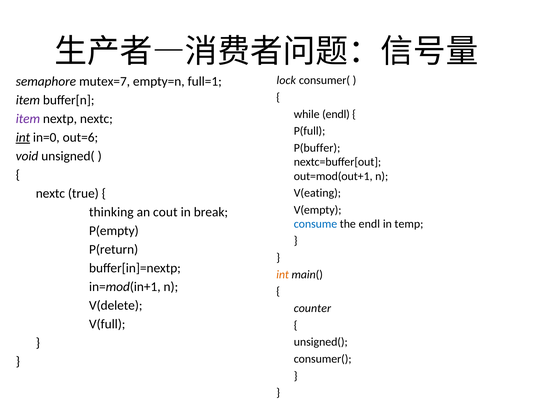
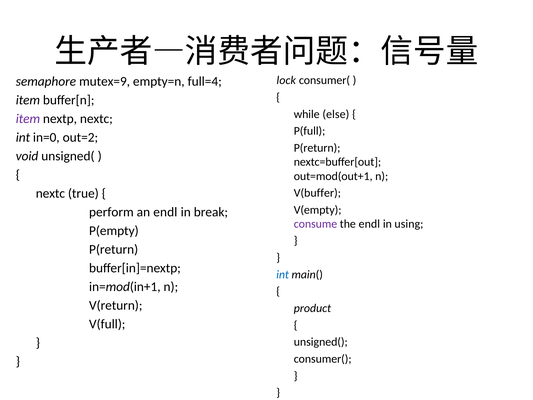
mutex=7: mutex=7 -> mutex=9 (105, 81)
full=1: full=1 -> full=4 (205, 81)
while endl: endl -> else (336, 114)
int underline: present -> none (23, 137)
out=6: out=6 -> out=2 (80, 137)
P(buffer: P(buffer -> P(return (317, 148)
V(eating: V(eating -> V(buffer (317, 193)
thinking: thinking -> perform (111, 212)
an cout: cout -> endl (165, 212)
consume colour: blue -> purple (315, 224)
temp: temp -> using (409, 224)
int colour: orange -> blue (283, 274)
V(delete: V(delete -> V(return (116, 305)
counter: counter -> product (312, 308)
